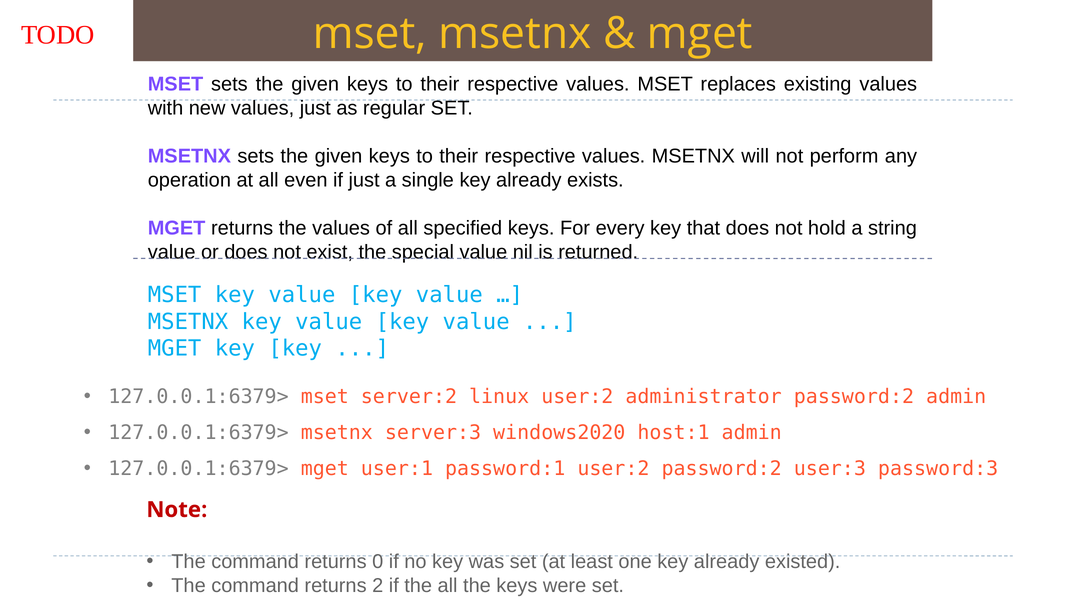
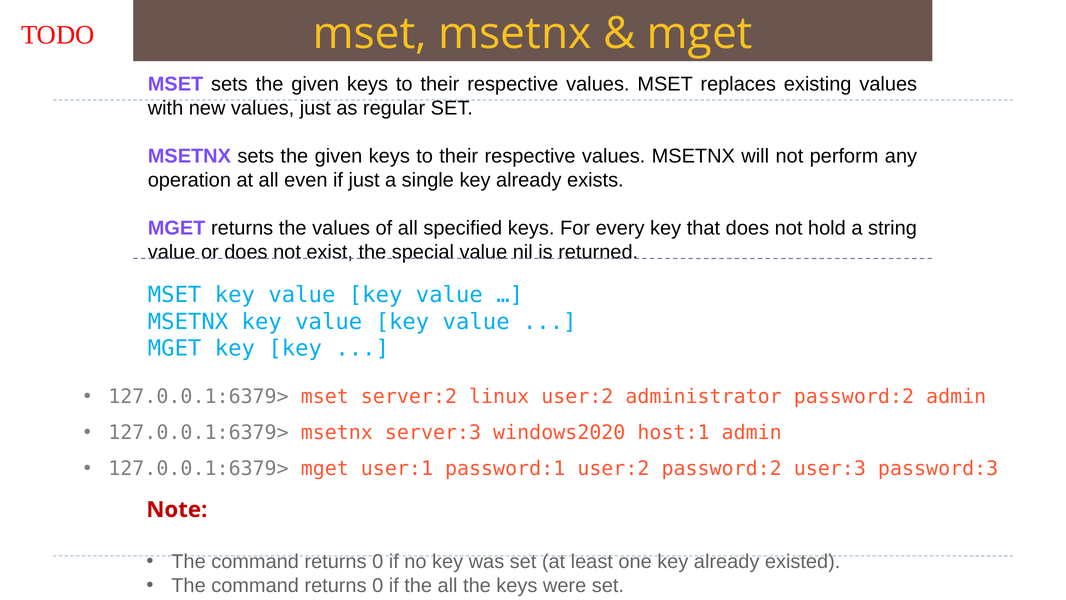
2: 2 -> 0 (378, 585)
